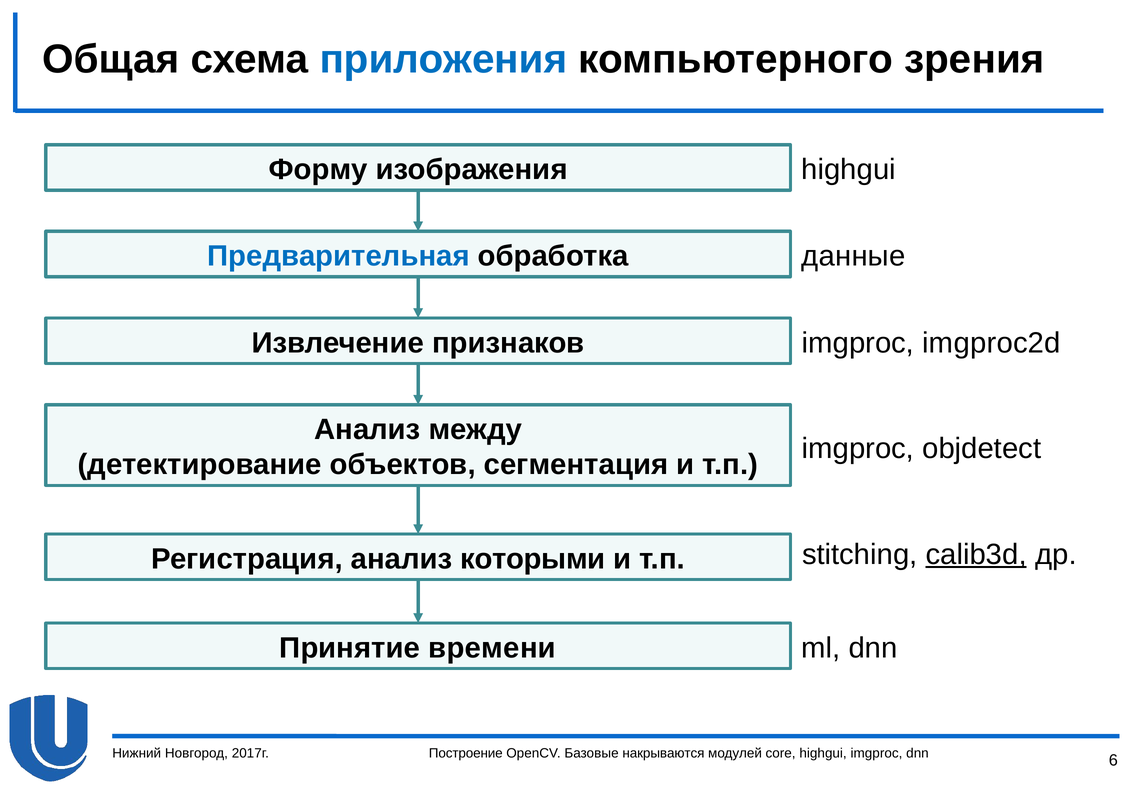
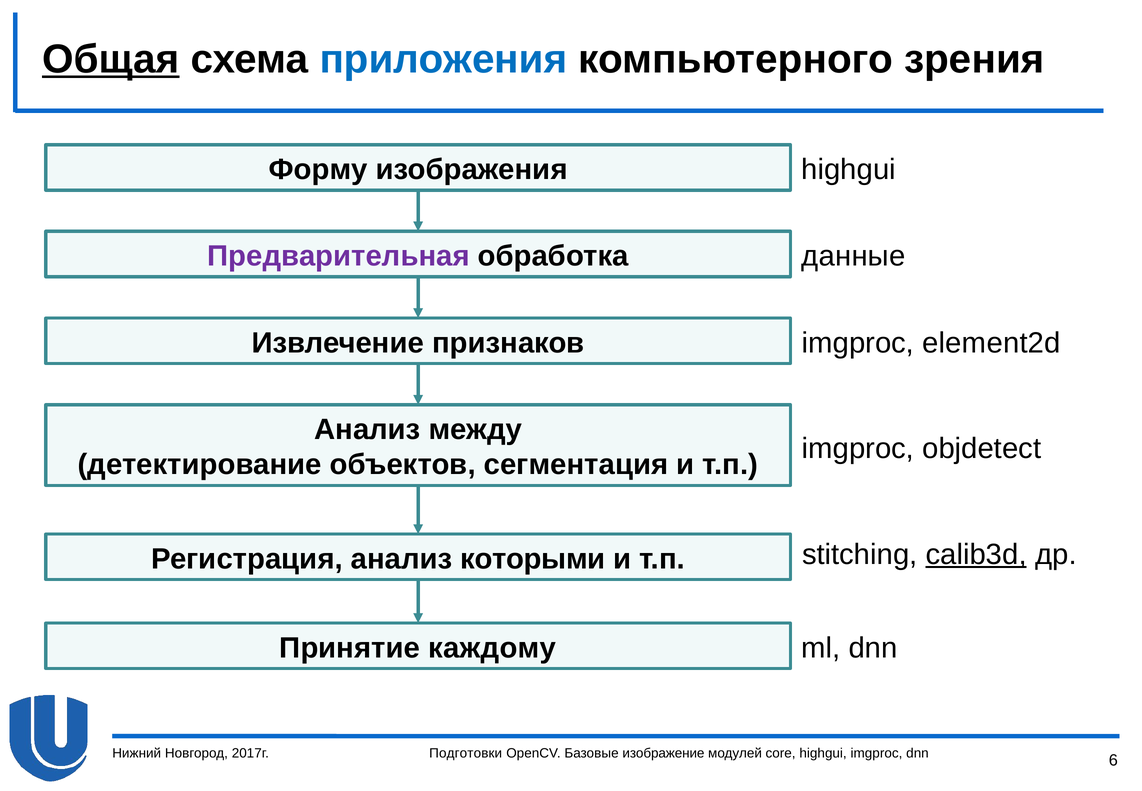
Общая underline: none -> present (111, 59)
Предварительная colour: blue -> purple (339, 256)
imgproc2d: imgproc2d -> element2d (991, 343)
времени: времени -> каждому (492, 648)
Построение: Построение -> Подготовки (466, 753)
накрываются: накрываются -> изображение (663, 753)
